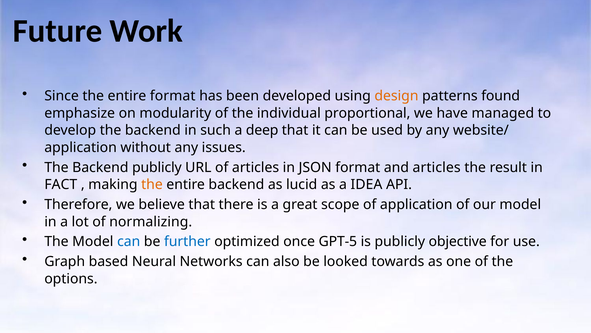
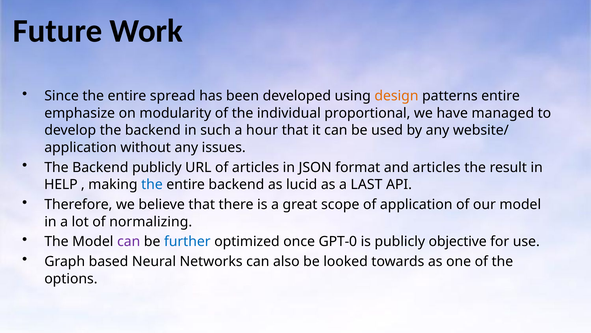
entire format: format -> spread (173, 96)
patterns found: found -> entire (501, 96)
deep: deep -> hour (262, 130)
FACT: FACT -> HELP (61, 184)
the colour: orange -> blue (152, 184)
IDEA: IDEA -> LAST (366, 184)
can colour: blue -> purple (129, 241)
GPT-5: GPT-5 -> GPT-0 (338, 241)
